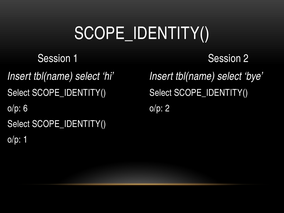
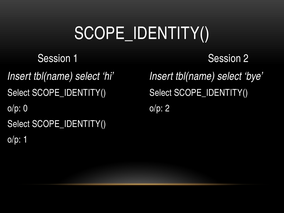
6: 6 -> 0 (25, 108)
